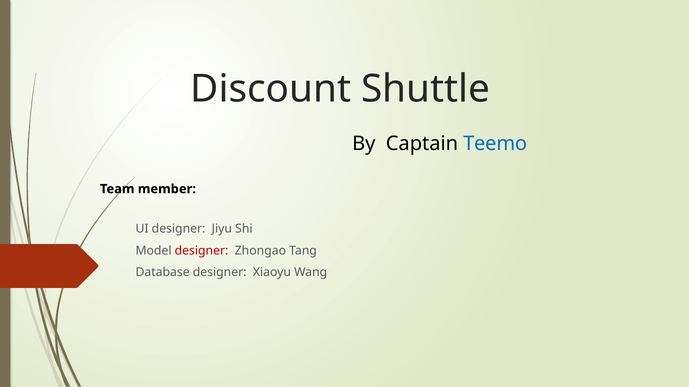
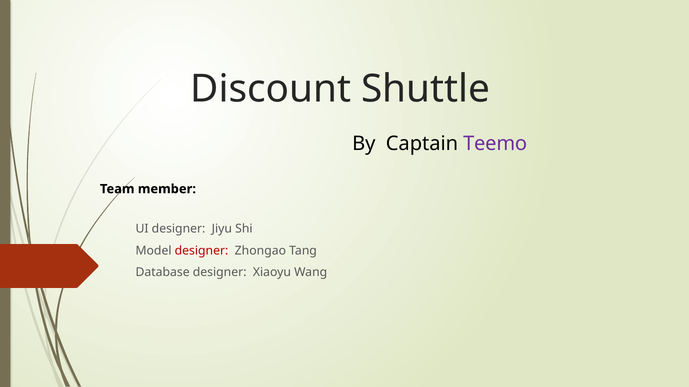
Teemo colour: blue -> purple (495, 144)
